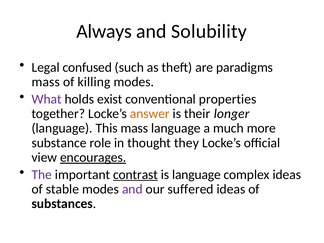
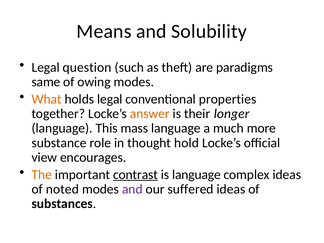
Always: Always -> Means (104, 31)
confused: confused -> question (87, 67)
mass: mass -> same (46, 82)
killing: killing -> owing (94, 82)
What colour: purple -> orange (47, 99)
holds exist: exist -> legal (110, 99)
they: they -> hold (186, 143)
encourages underline: present -> none (93, 157)
The colour: purple -> orange (42, 175)
stable: stable -> noted (62, 189)
